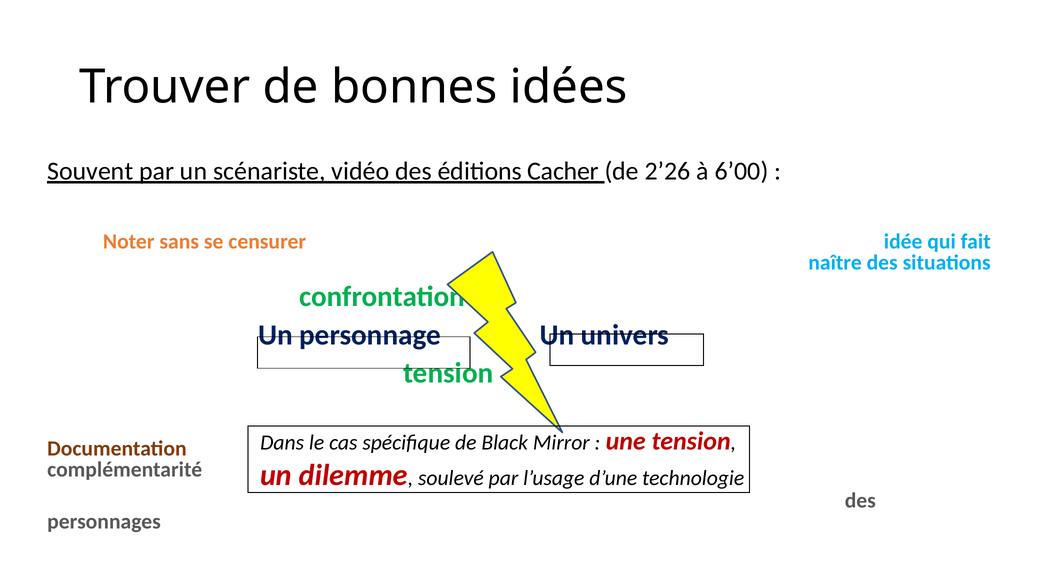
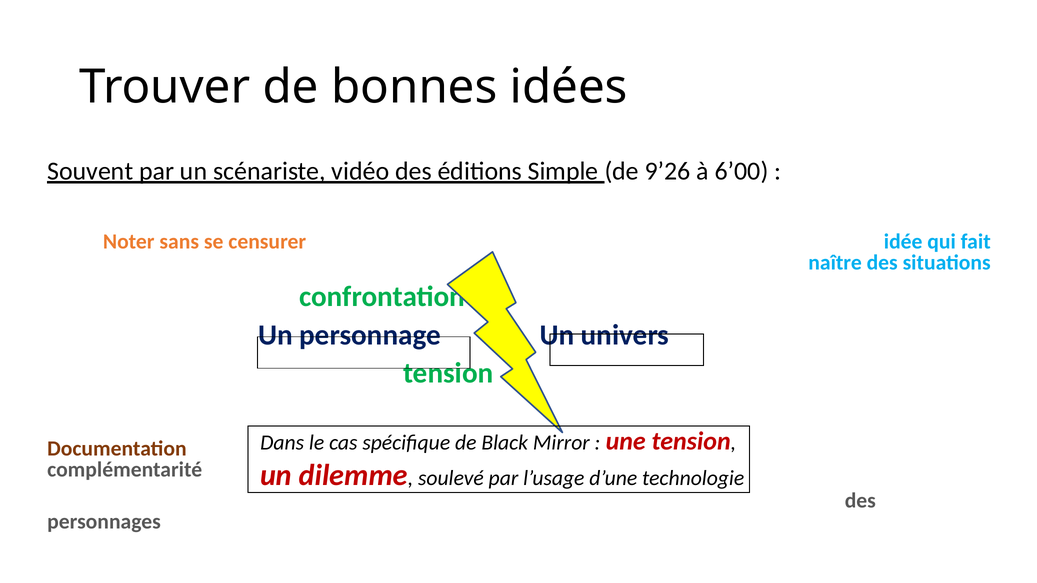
Cacher: Cacher -> Simple (563, 171)
2’26: 2’26 -> 9’26 (668, 171)
